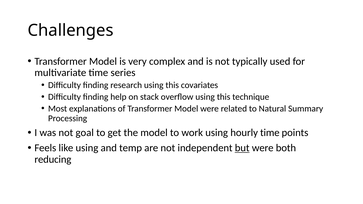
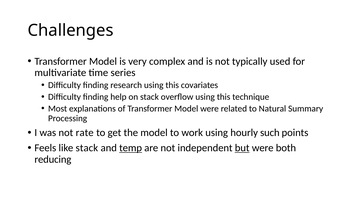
goal: goal -> rate (85, 133)
hourly time: time -> such (270, 133)
like using: using -> stack (87, 148)
temp underline: none -> present (131, 148)
